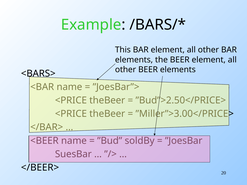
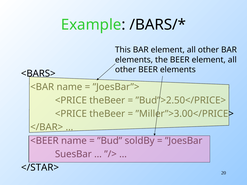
</BEER>: </BEER> -> </STAR> (40, 168)
